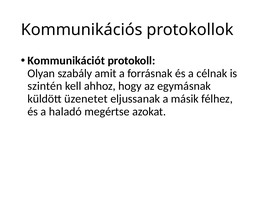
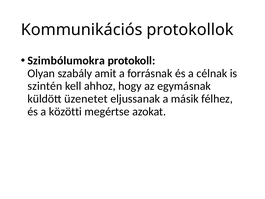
Kommunikációt: Kommunikációt -> Szimbólumokra (66, 61)
haladó: haladó -> közötti (65, 111)
